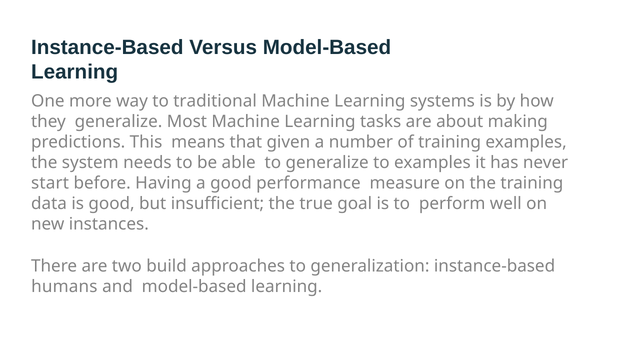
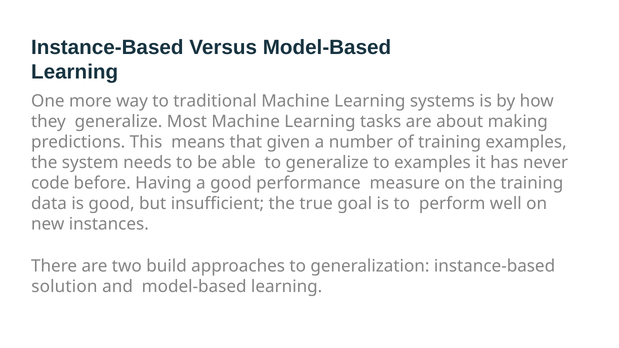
start: start -> code (50, 183)
humans: humans -> solution (64, 287)
